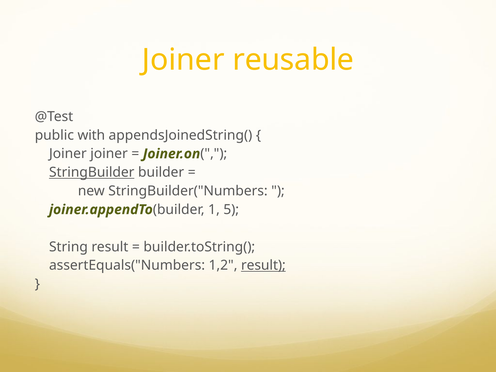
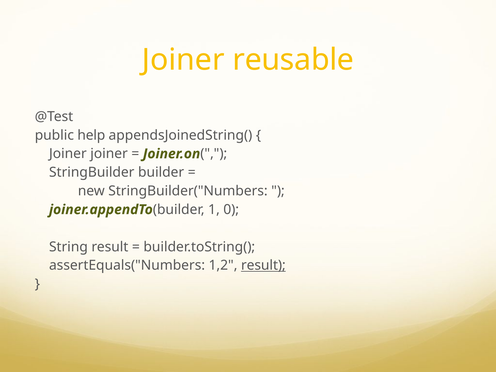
with: with -> help (91, 135)
StringBuilder underline: present -> none (92, 172)
5: 5 -> 0 (231, 210)
